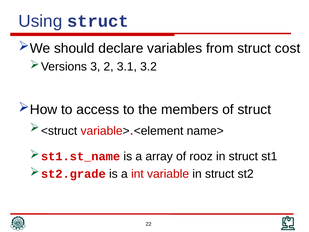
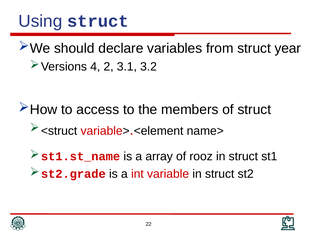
cost: cost -> year (288, 48)
3: 3 -> 4 (95, 67)
